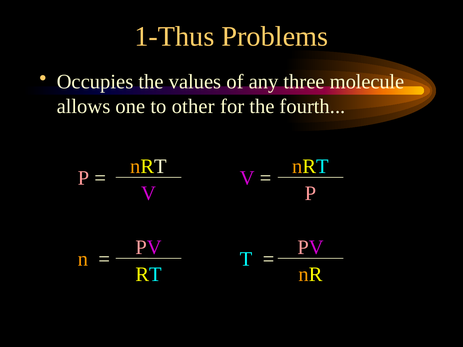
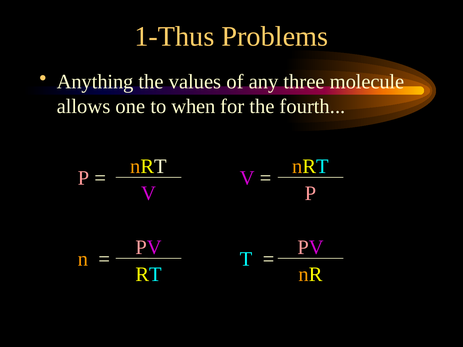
Occupies: Occupies -> Anything (95, 82)
other: other -> when (193, 106)
